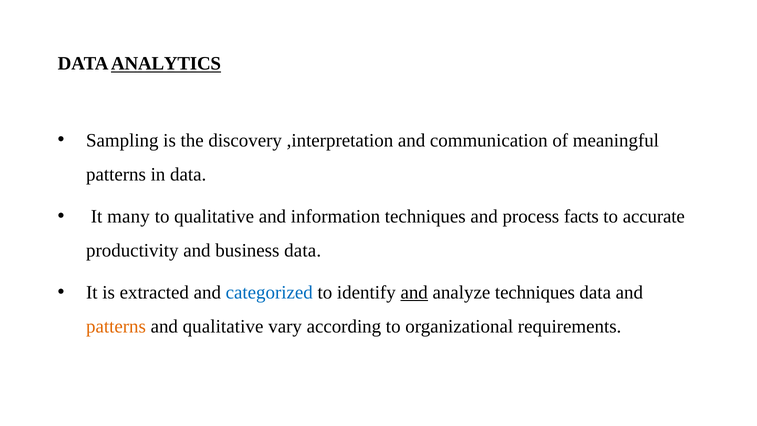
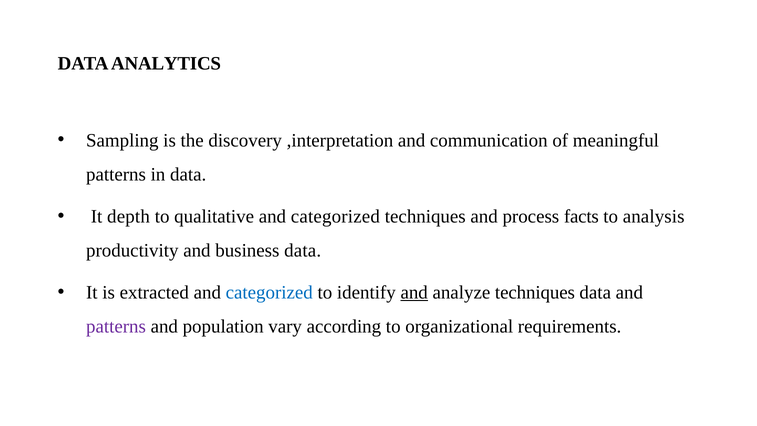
ANALYTICS underline: present -> none (166, 64)
many: many -> depth (128, 216)
qualitative and information: information -> categorized (335, 216)
accurate: accurate -> analysis (654, 216)
patterns colour: orange -> purple (116, 326)
and qualitative: qualitative -> population (223, 326)
